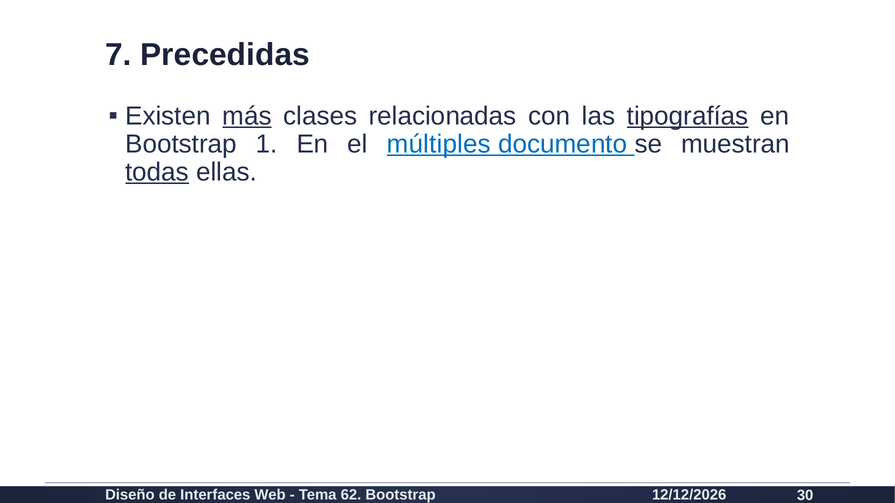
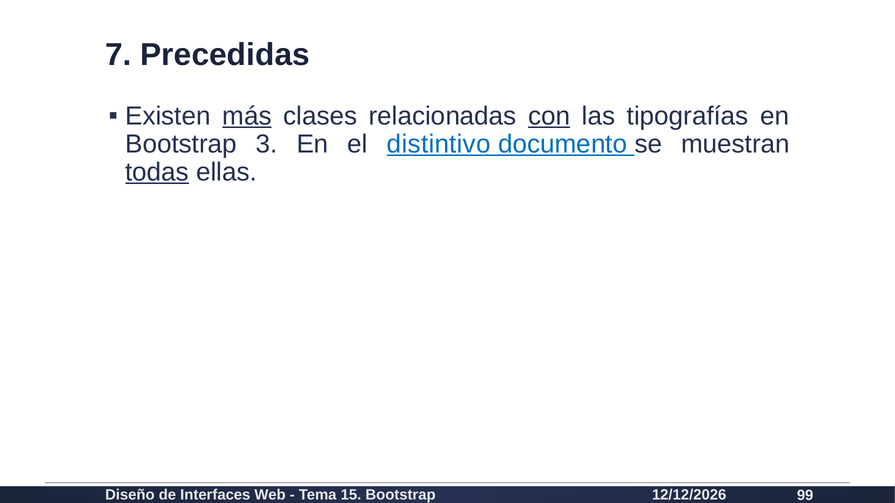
con underline: none -> present (549, 116)
tipografías underline: present -> none (688, 116)
1: 1 -> 3 (267, 144)
múltiples: múltiples -> distintivo (439, 144)
62: 62 -> 15 (351, 495)
30: 30 -> 99 (805, 496)
